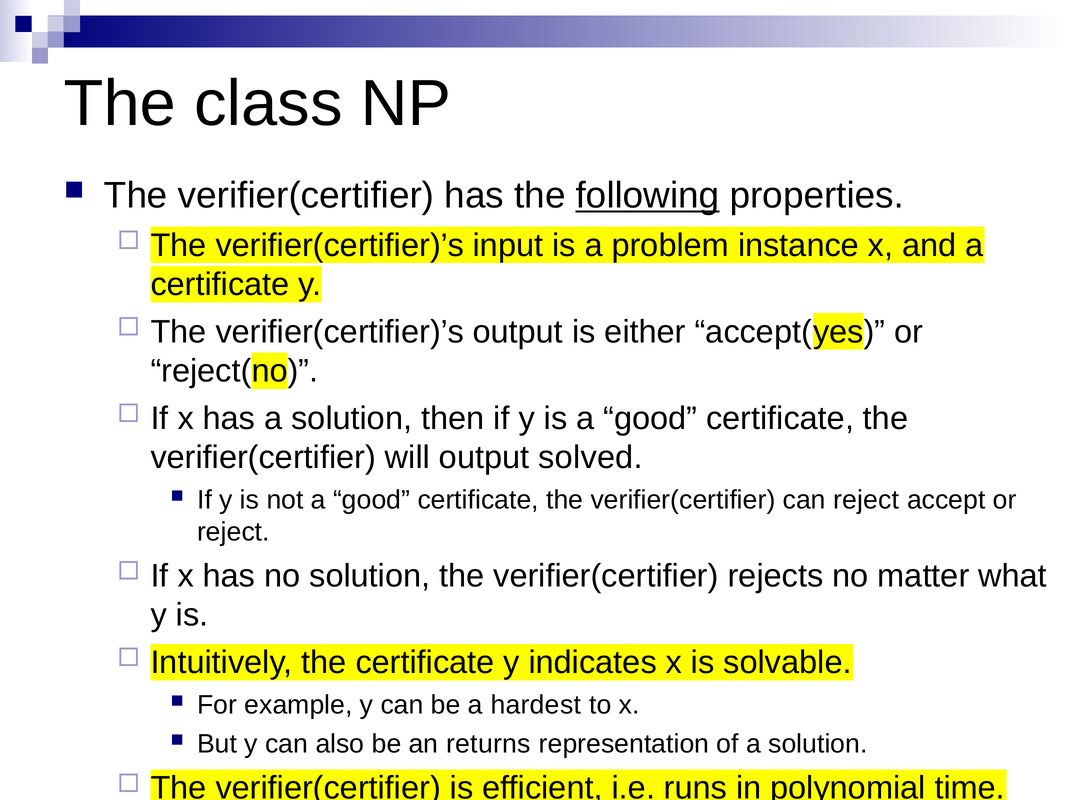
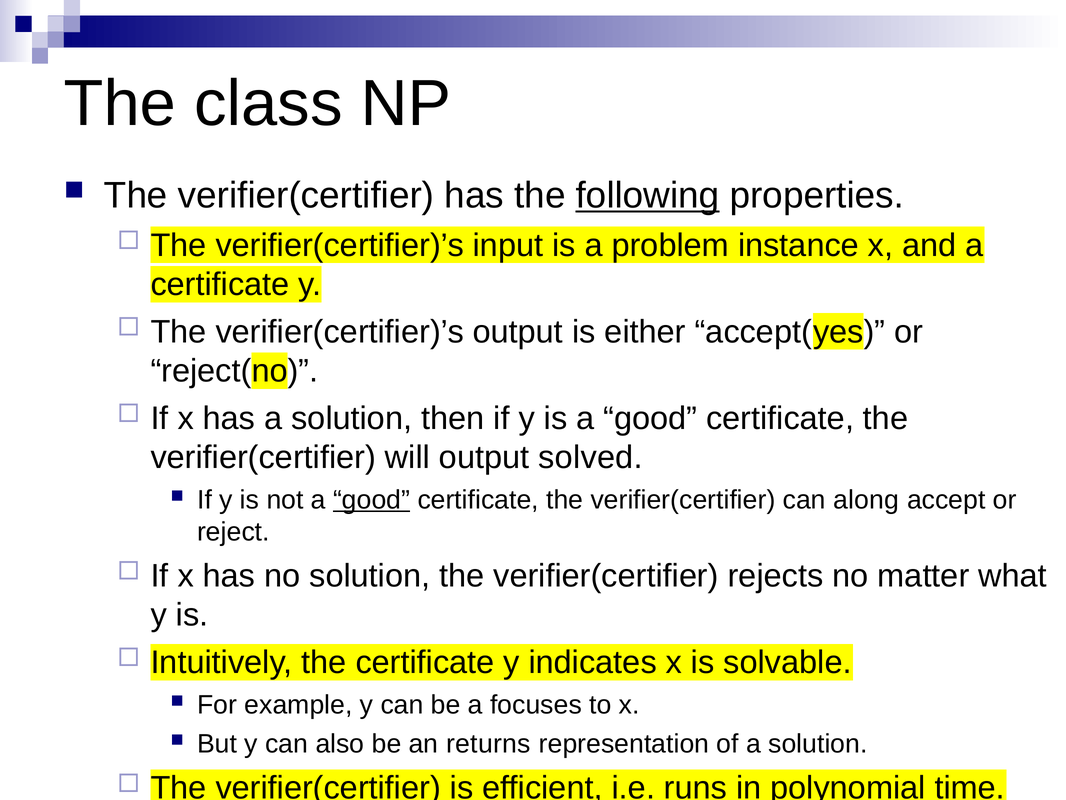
good underline: none -> present (372, 499)
can reject: reject -> along (866, 499)
hardest: hardest -> focuses (536, 704)
